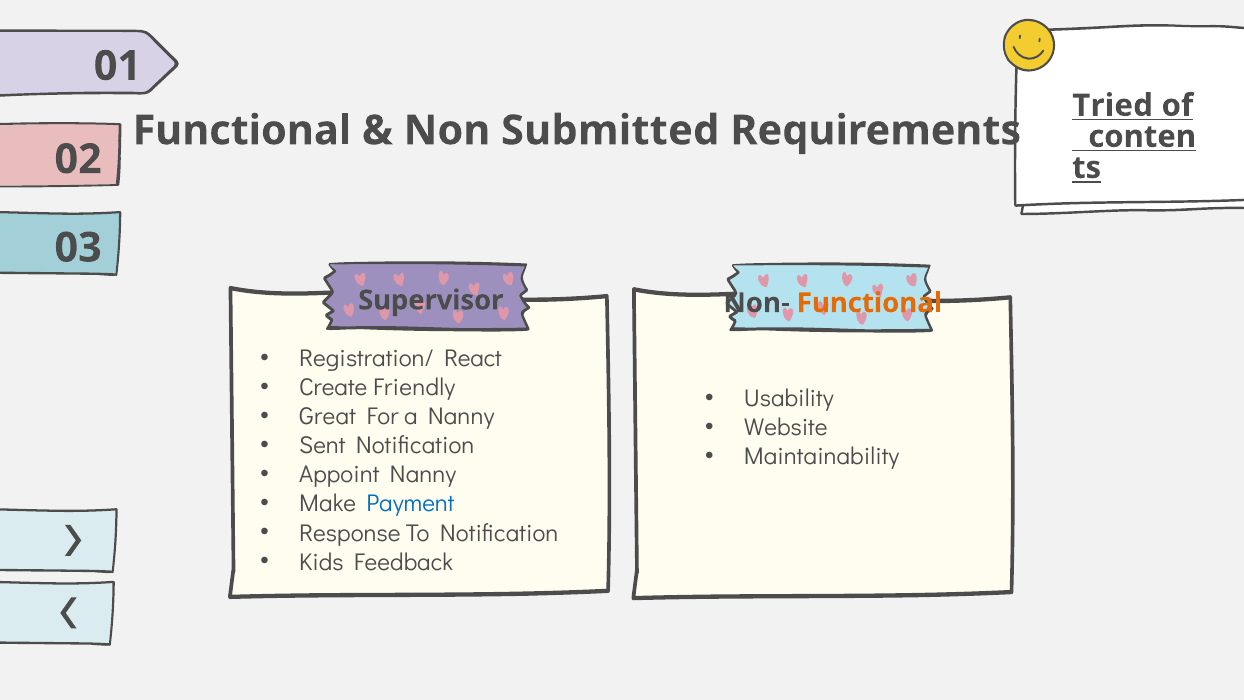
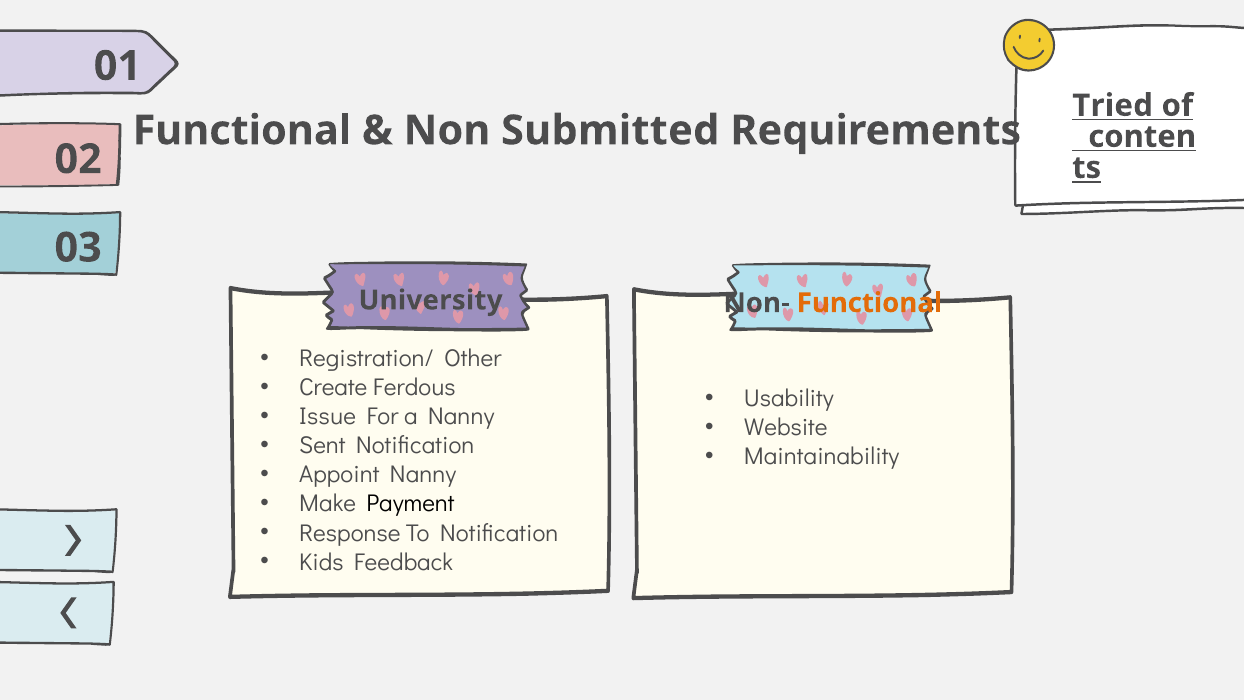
Supervisor: Supervisor -> University (431, 300)
React: React -> Other (473, 359)
Friendly: Friendly -> Ferdous (414, 388)
Great: Great -> Issue (328, 417)
Payment colour: blue -> black (410, 504)
